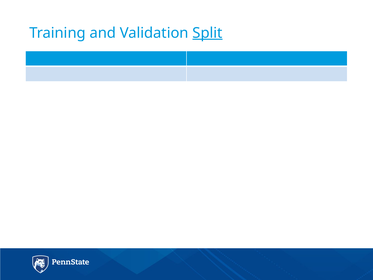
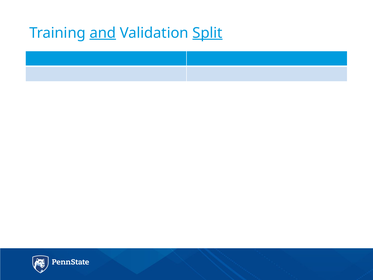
and underline: none -> present (103, 33)
